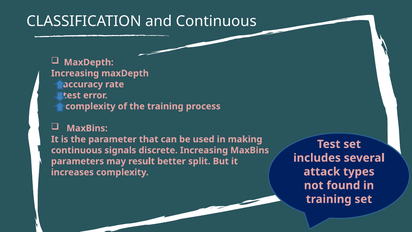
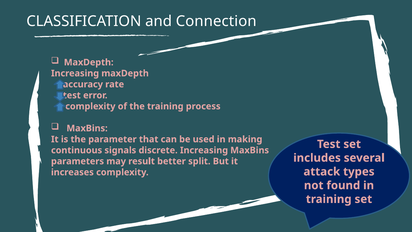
and Continuous: Continuous -> Connection (216, 21)
